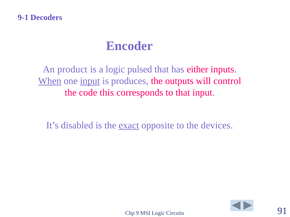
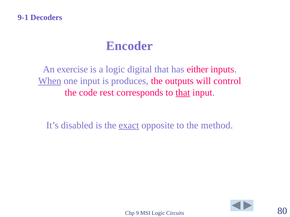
product: product -> exercise (72, 70)
pulsed: pulsed -> digital (140, 70)
input underline: present -> none (90, 81)
this: this -> rest (107, 93)
that underline: none -> present (183, 93)
devices: devices -> method (217, 126)
91: 91 -> 80 (282, 211)
